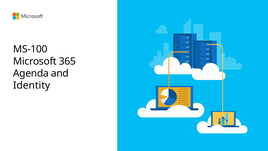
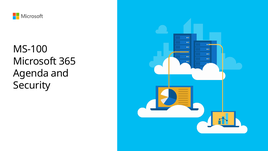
Identity: Identity -> Security (32, 85)
